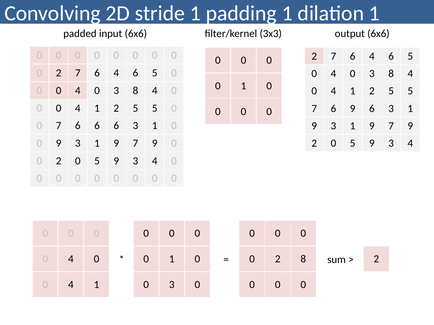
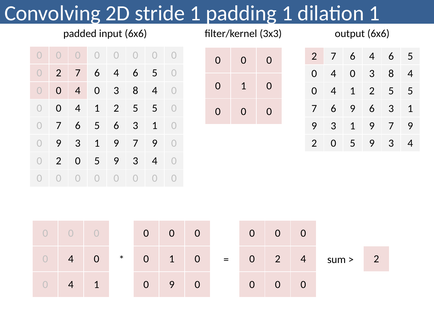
7 6 6: 6 -> 5 (97, 126)
2 8: 8 -> 4 (303, 259)
3: 3 -> 9 (172, 285)
